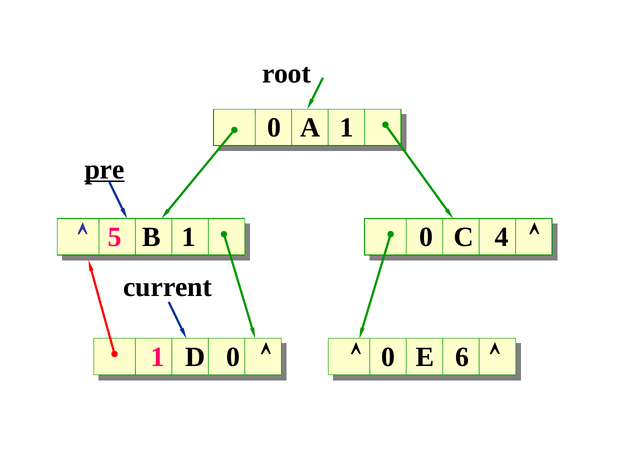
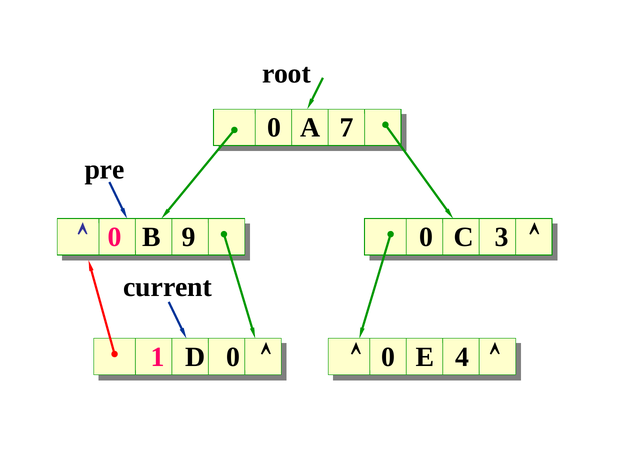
A 1: 1 -> 7 (347, 128)
pre underline: present -> none (105, 169)
5: 5 -> 0 (115, 237)
B 1: 1 -> 9 (189, 237)
4: 4 -> 3 (502, 237)
6: 6 -> 4 (462, 357)
